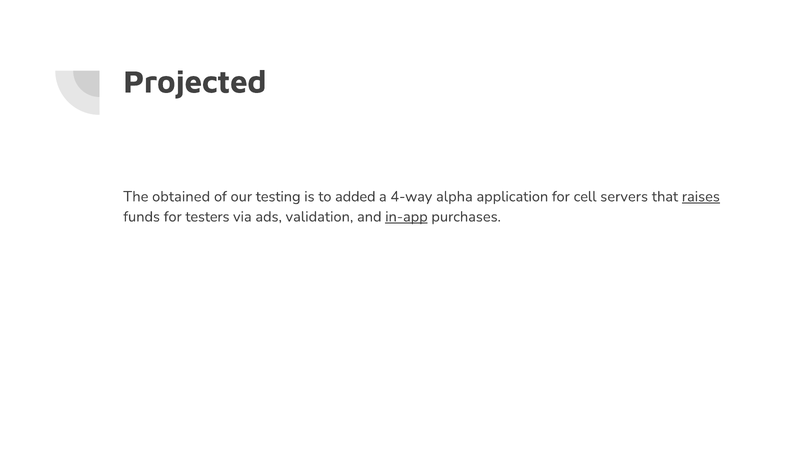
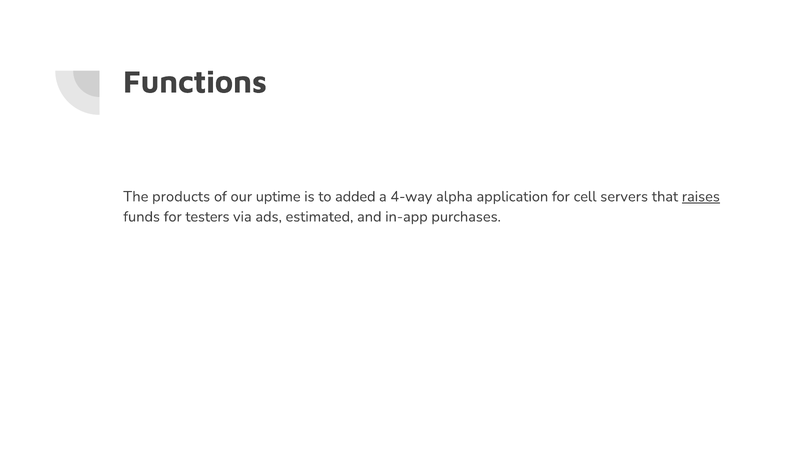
Projected: Projected -> Functions (195, 82)
obtained: obtained -> products (181, 196)
testing: testing -> uptime (278, 196)
validation: validation -> estimated (319, 216)
in-app underline: present -> none (406, 216)
